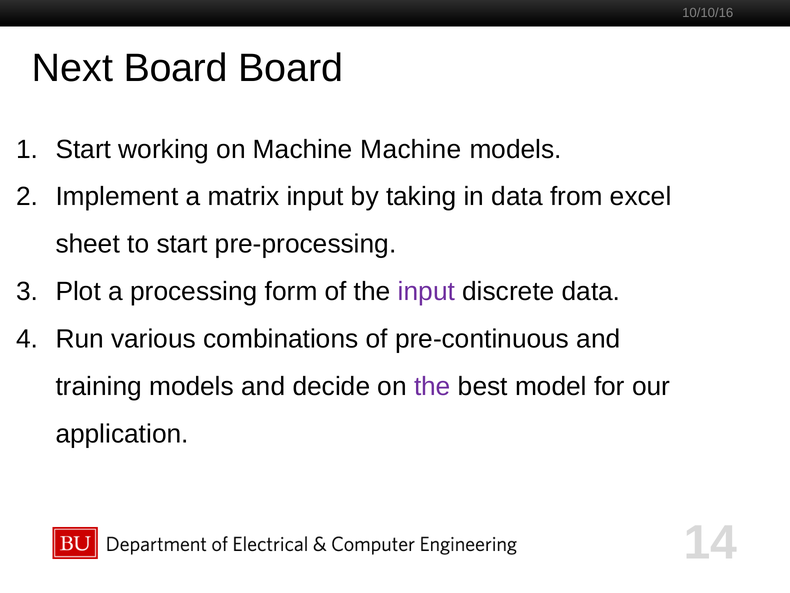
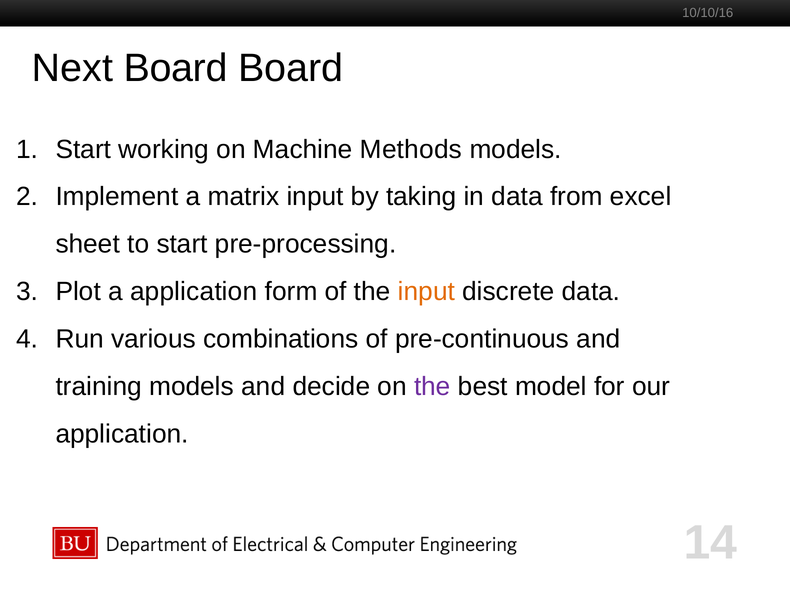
Machine: Machine -> Methods (411, 149)
a processing: processing -> application (194, 291)
input colour: purple -> orange (426, 291)
